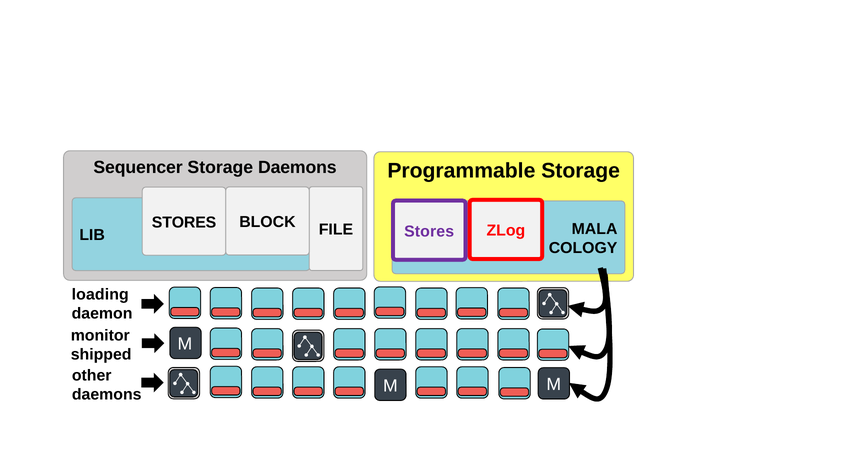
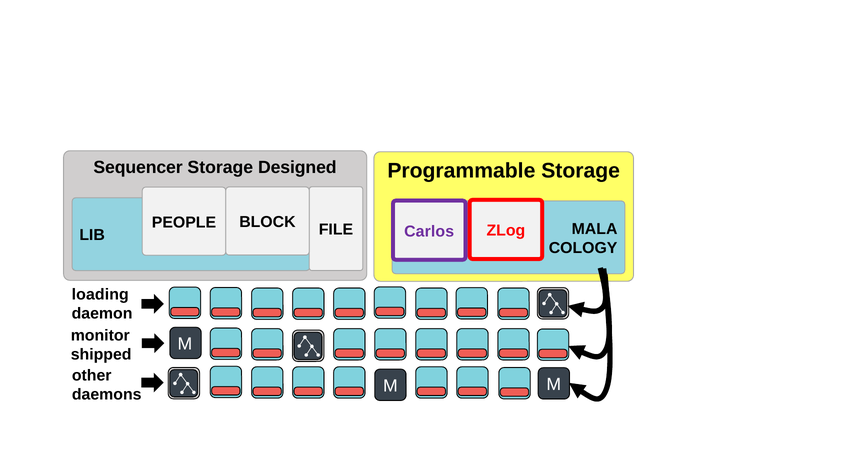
Storage Daemons: Daemons -> Designed (297, 167)
STORES: STORES -> PEOPLE (184, 222)
Stores: Stores -> Carlos (429, 231)
